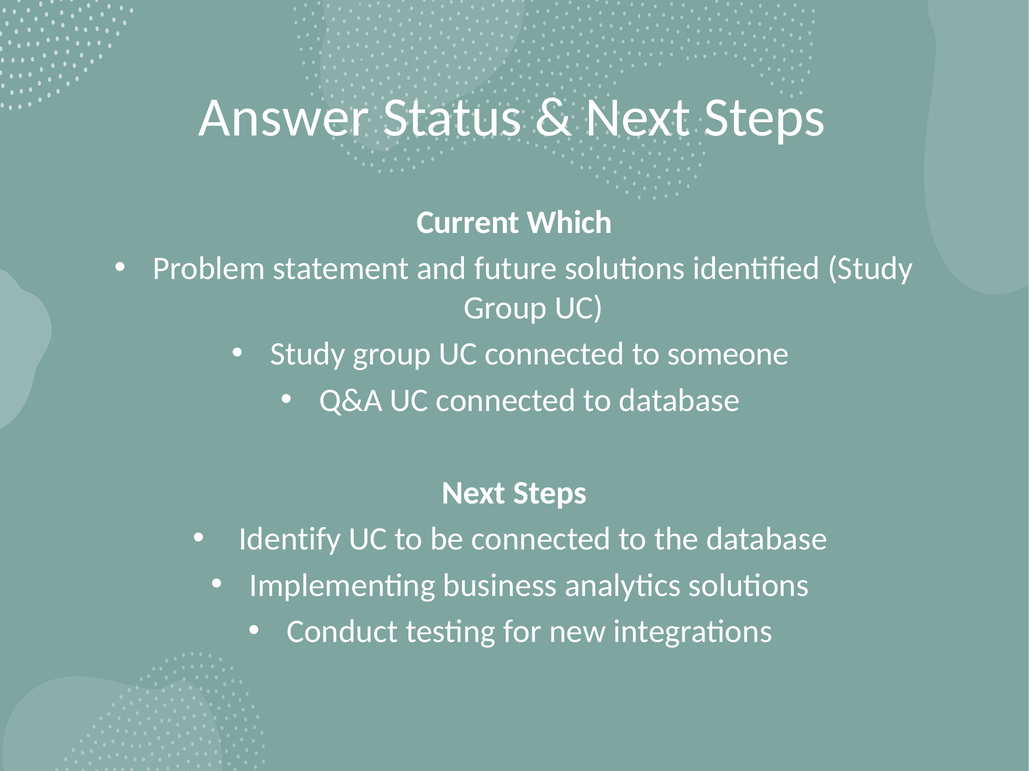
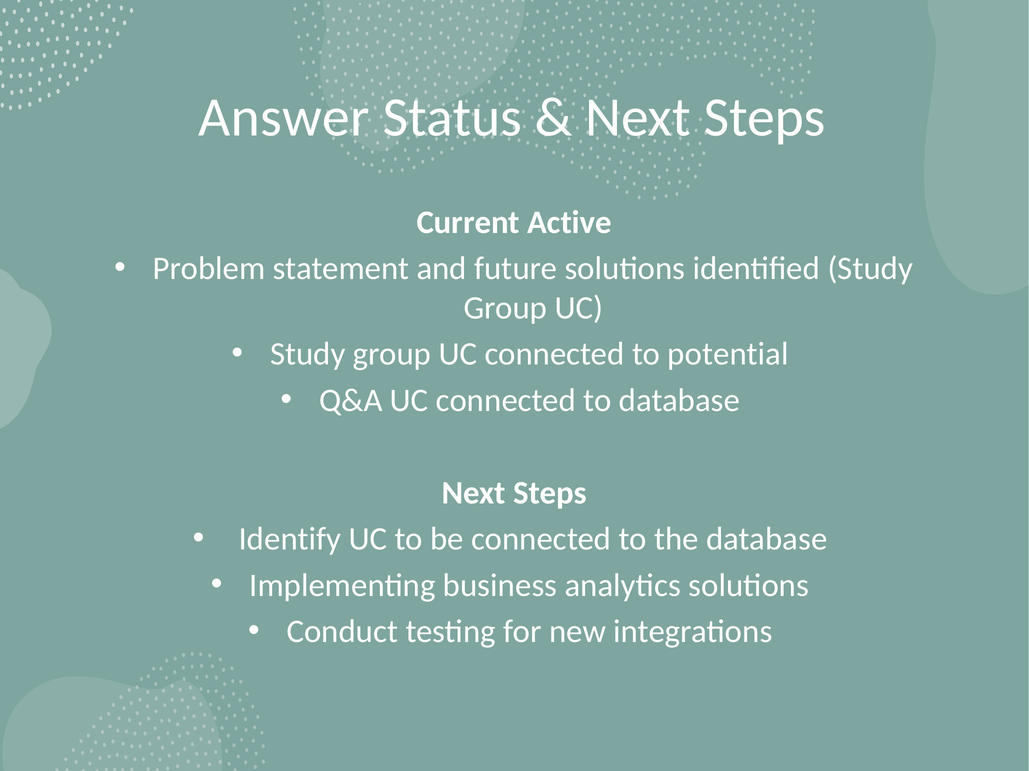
Which: Which -> Active (570, 223)
someone: someone -> potential (728, 354)
